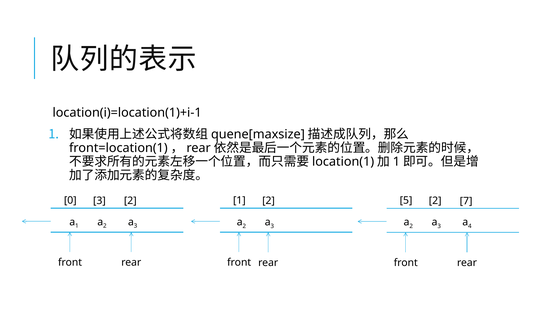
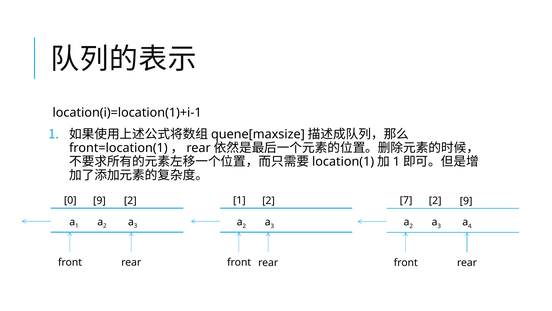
0 3: 3 -> 9 (99, 200)
5: 5 -> 7 (406, 200)
2 7: 7 -> 9 (466, 201)
